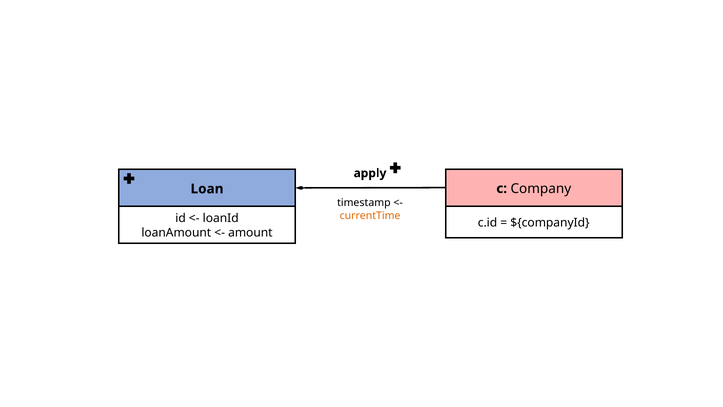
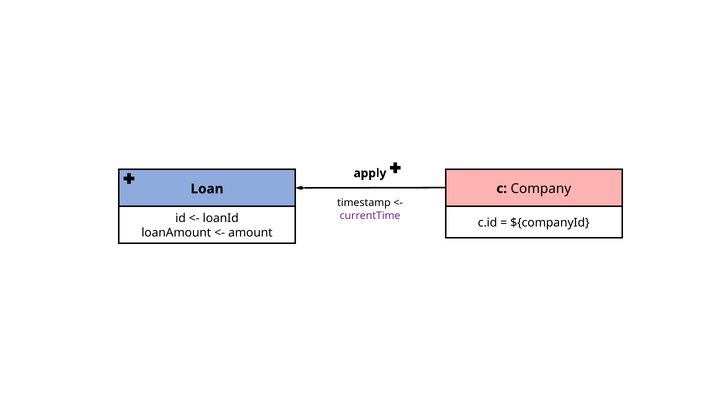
currentTime colour: orange -> purple (370, 215)
